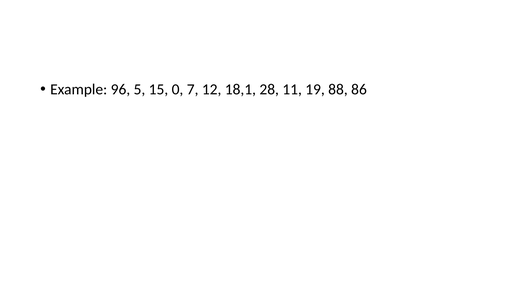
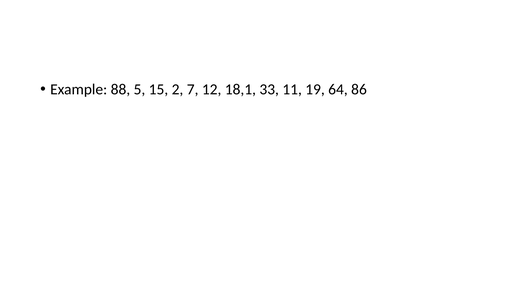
96: 96 -> 88 (120, 89)
0: 0 -> 2 (178, 89)
28: 28 -> 33 (269, 89)
88: 88 -> 64 (338, 89)
